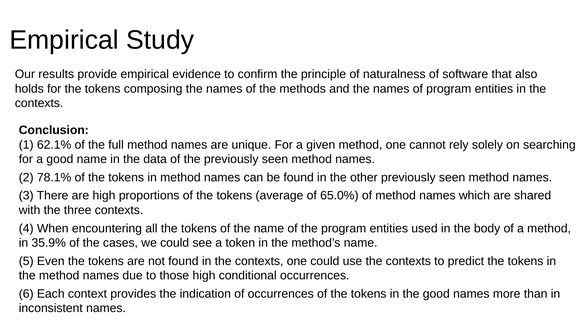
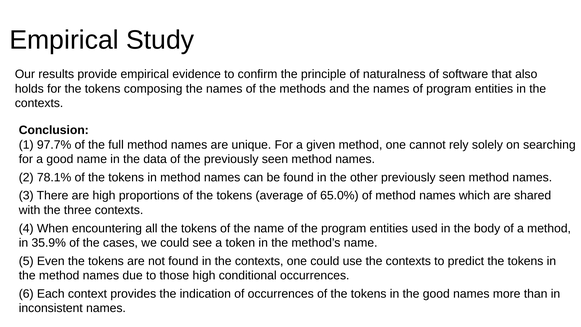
62.1%: 62.1% -> 97.7% (54, 145)
